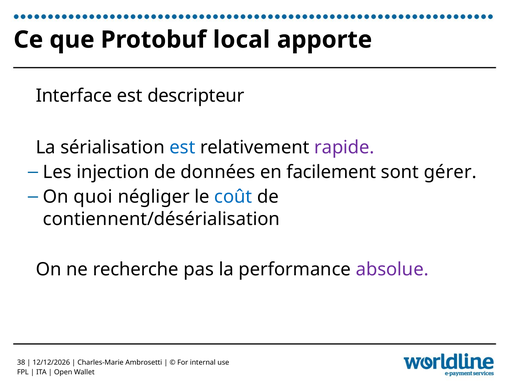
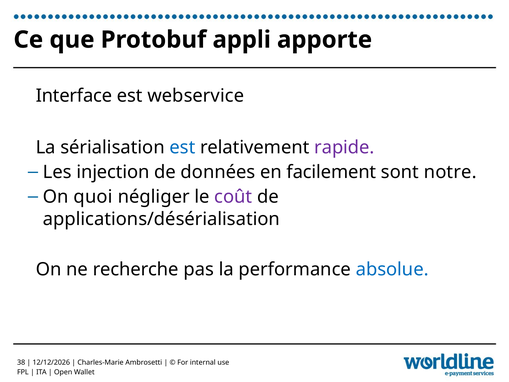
local: local -> appli (242, 40)
descripteur: descripteur -> webservice (196, 96)
gérer: gérer -> notre (450, 172)
coût colour: blue -> purple (233, 197)
contiennent/désérialisation: contiennent/désérialisation -> applications/désérialisation (161, 219)
absolue colour: purple -> blue (392, 269)
